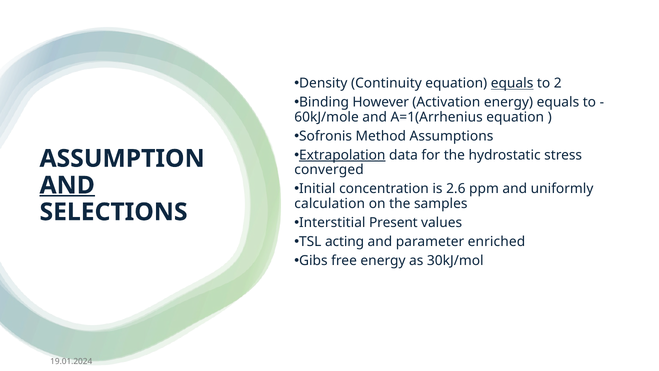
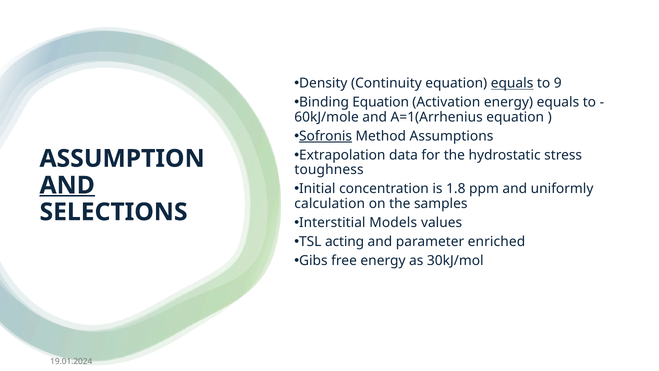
2: 2 -> 9 (558, 83)
Binding However: However -> Equation (381, 102)
Sofronis underline: none -> present (326, 136)
Extrapolation underline: present -> none (342, 155)
converged: converged -> toughness (329, 170)
2.6: 2.6 -> 1.8 (456, 189)
Present: Present -> Models (393, 223)
